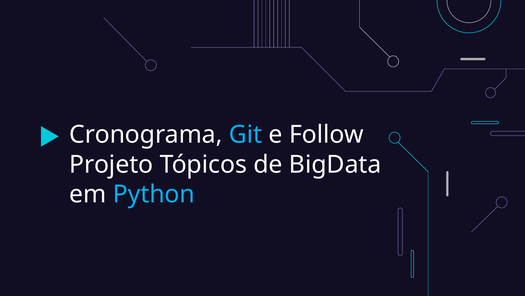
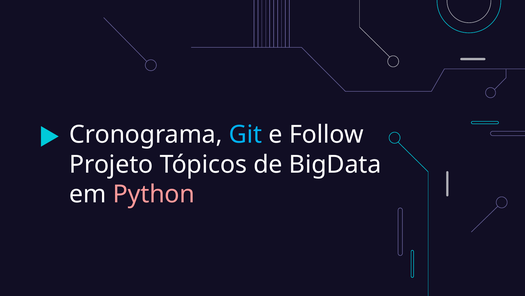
Python colour: light blue -> pink (154, 194)
